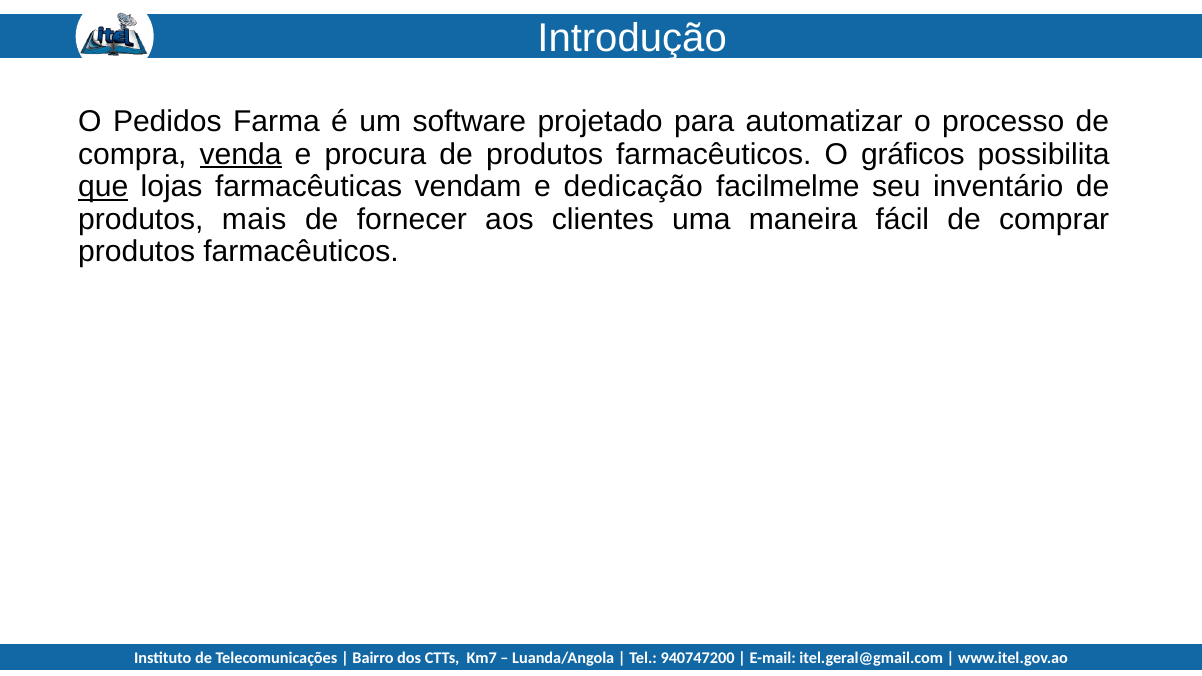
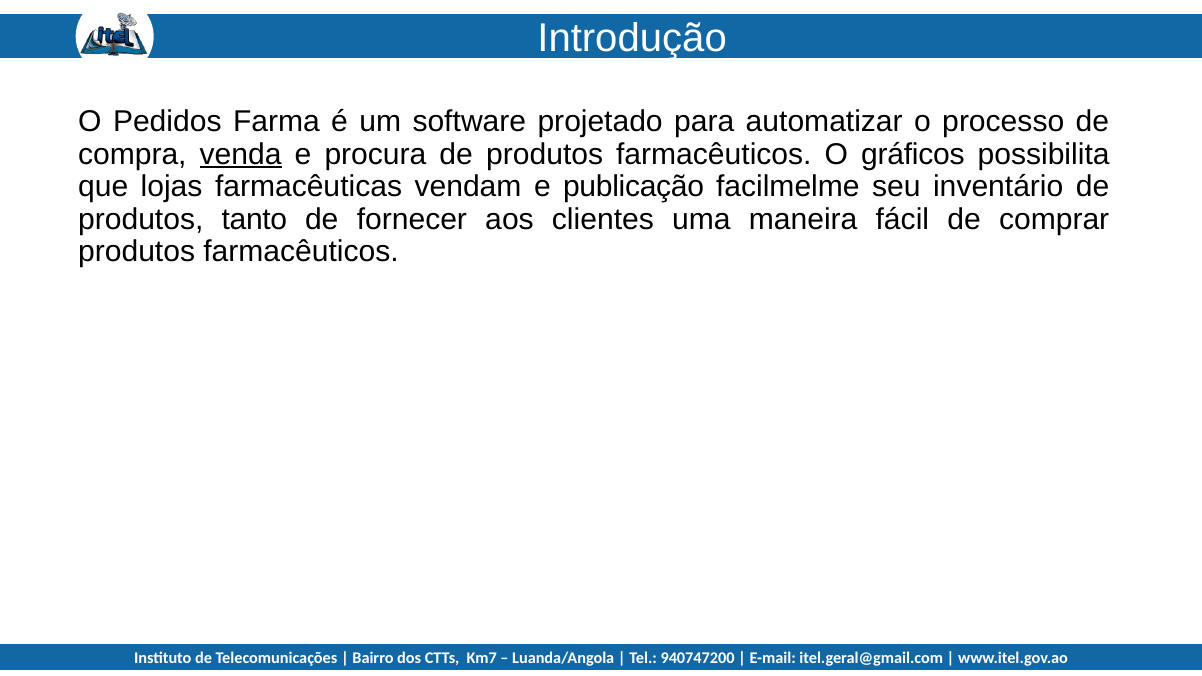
que underline: present -> none (103, 187)
dedicação: dedicação -> publicação (634, 187)
mais: mais -> tanto (254, 219)
